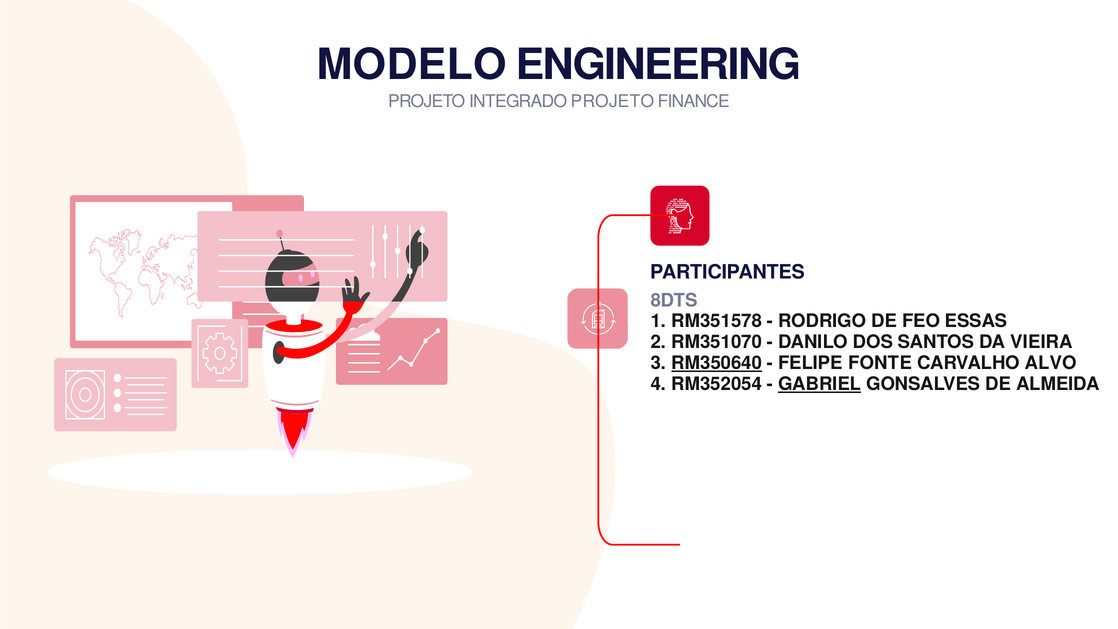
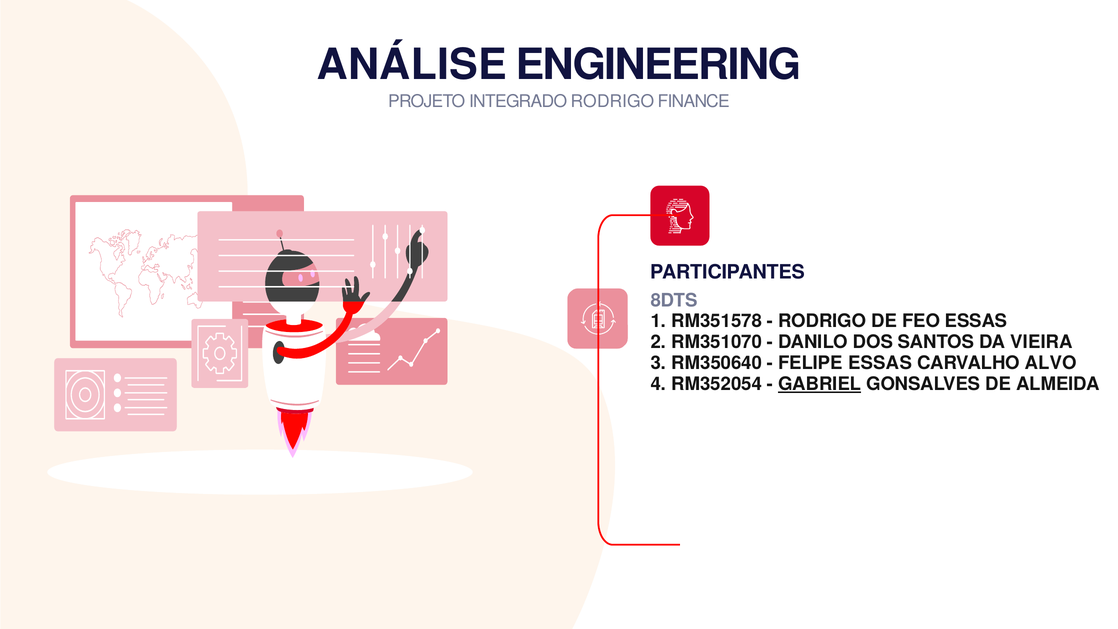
MODELO: MODELO -> ANÁLISE (412, 65)
INTEGRADO PROJETO: PROJETO -> RODRIGO (613, 101)
RM350640 underline: present -> none (717, 363)
FELIPE FONTE: FONTE -> ESSAS (880, 363)
